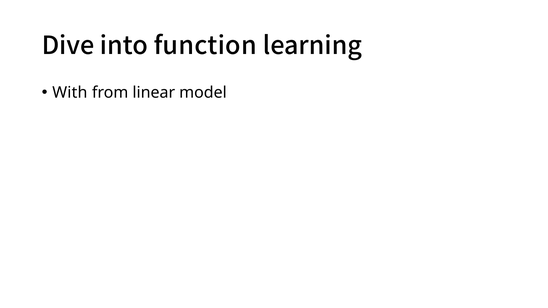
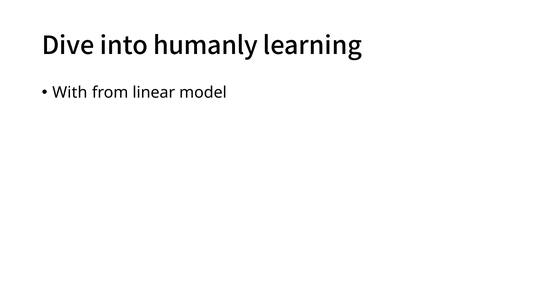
function: function -> humanly (205, 46)
